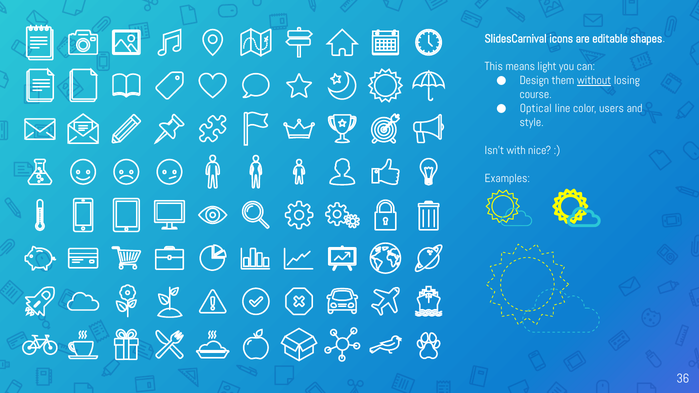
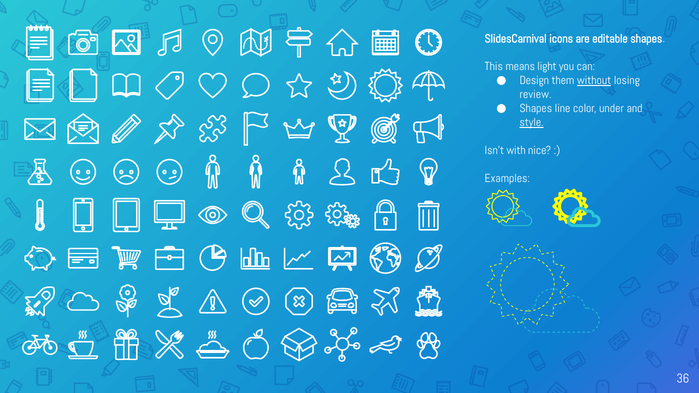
course: course -> review (536, 95)
Optical: Optical -> Shapes (536, 109)
users: users -> under (612, 109)
style underline: none -> present (532, 123)
